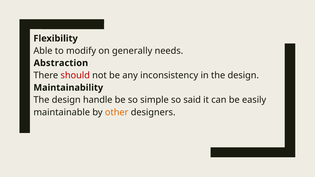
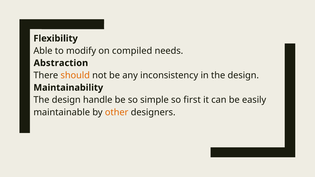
generally: generally -> compiled (132, 51)
should colour: red -> orange (75, 75)
said: said -> first (192, 100)
